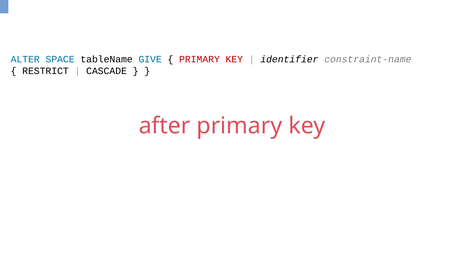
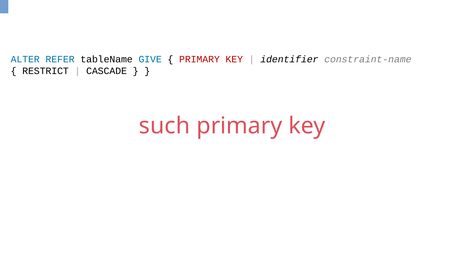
SPACE: SPACE -> REFER (60, 59)
after: after -> such (164, 126)
